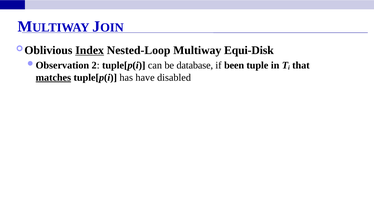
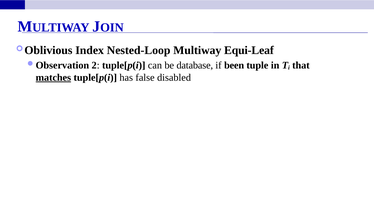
Index underline: present -> none (90, 50)
Equi-Disk: Equi-Disk -> Equi-Leaf (249, 50)
have: have -> false (145, 78)
